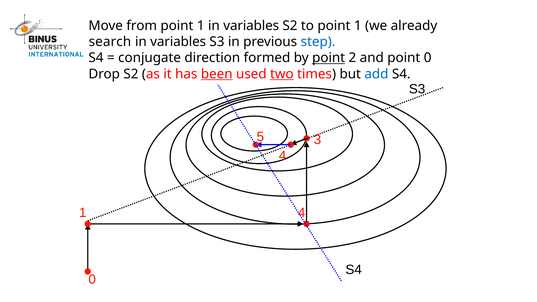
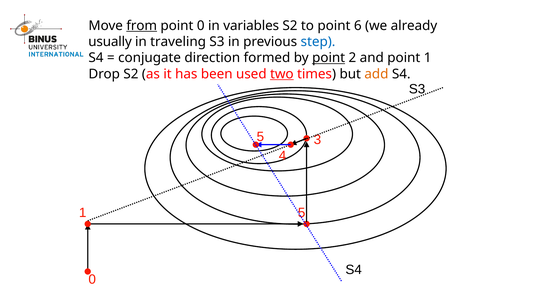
from underline: none -> present (142, 26)
1: 1 -> 0 (201, 26)
to point 1: 1 -> 6 (358, 26)
search: search -> usually (110, 42)
variables: variables -> traveling (178, 42)
point 0: 0 -> 1 (428, 58)
been underline: present -> none (217, 74)
add colour: blue -> orange (376, 74)
1 4: 4 -> 5 (302, 213)
